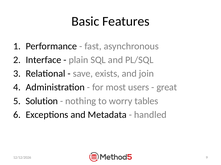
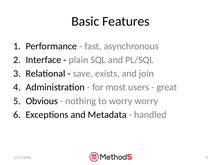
Solution: Solution -> Obvious (42, 101)
worry tables: tables -> worry (146, 101)
